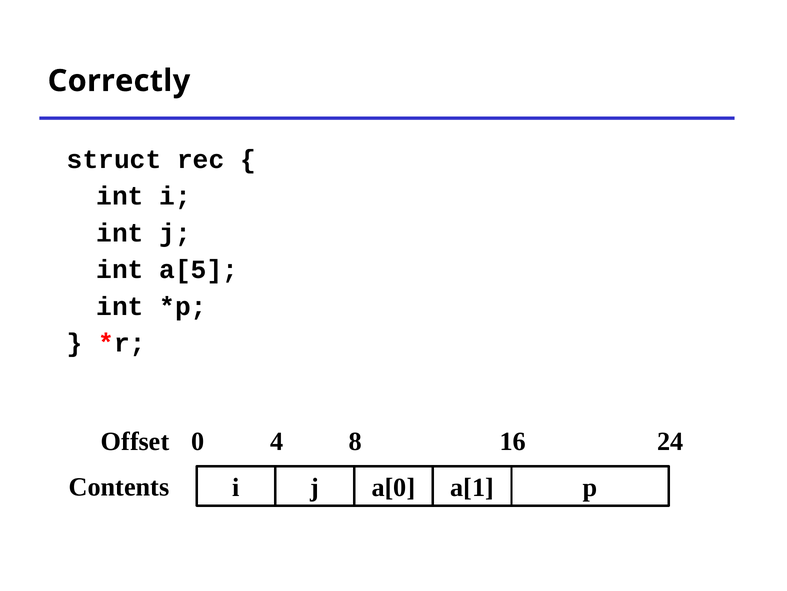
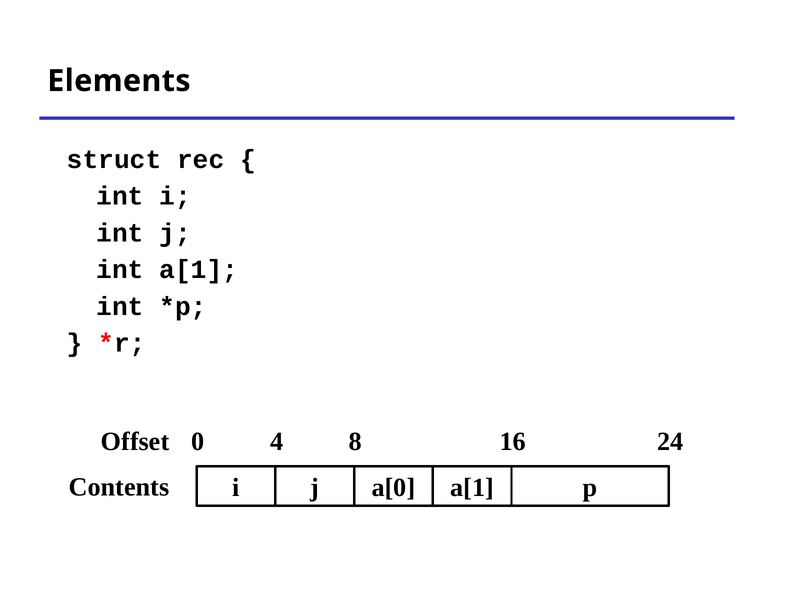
Correctly: Correctly -> Elements (119, 81)
int a[5: a[5 -> a[1 (199, 269)
